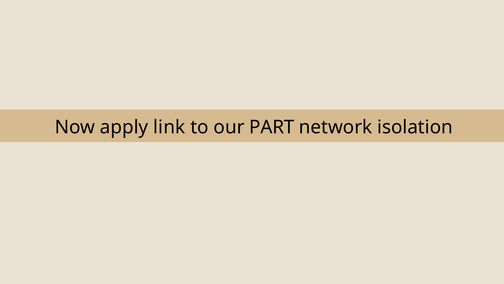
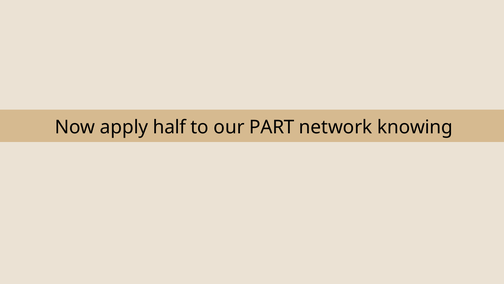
link: link -> half (169, 127)
isolation: isolation -> knowing (415, 127)
